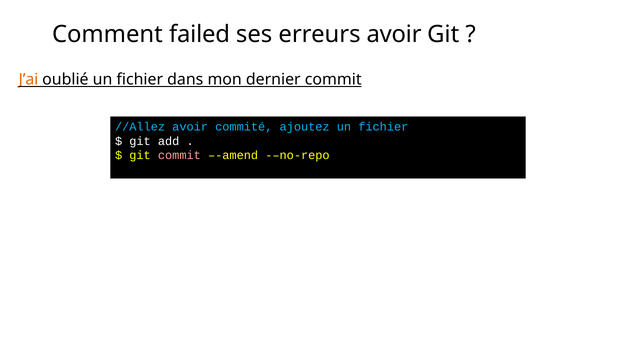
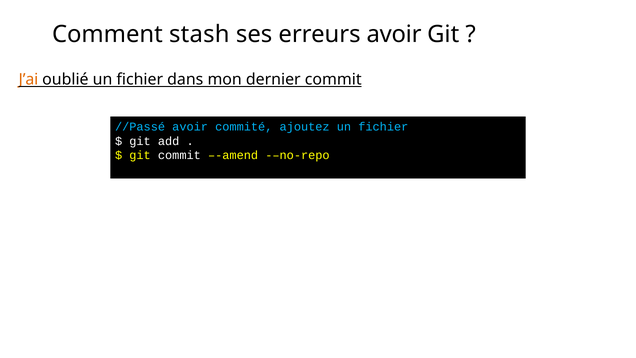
failed: failed -> stash (199, 34)
//Allez: //Allez -> //Passé (140, 127)
commit colour: pink -> white (179, 155)
